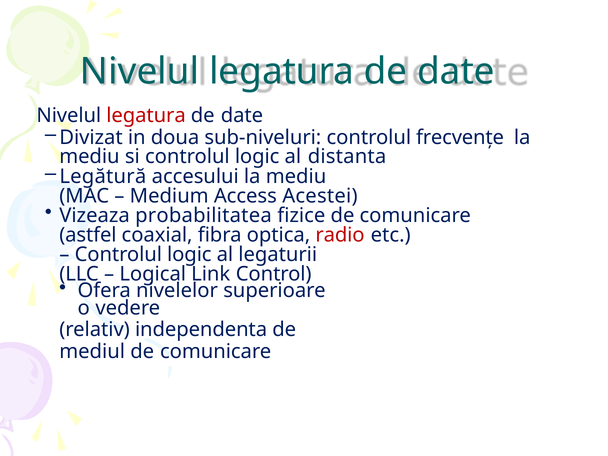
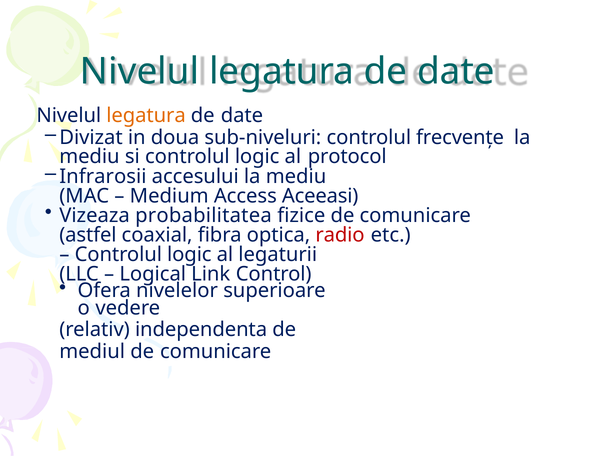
legatura colour: red -> orange (146, 116)
distanta: distanta -> protocol (347, 157)
Legătură: Legătură -> Infrarosii (103, 177)
Acestei: Acestei -> Aceeasi (320, 196)
